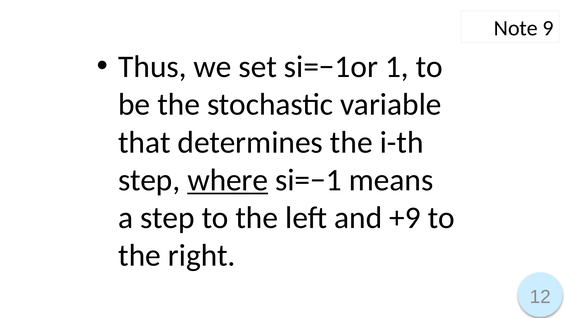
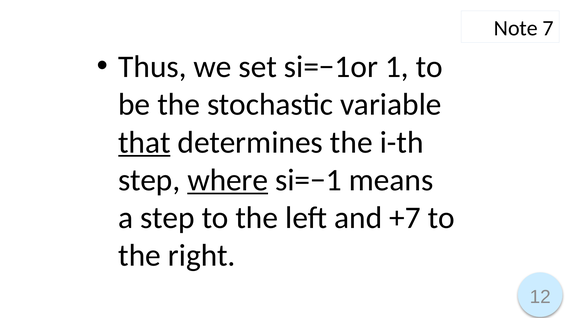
9: 9 -> 7 (548, 28)
that underline: none -> present (144, 142)
+9: +9 -> +7 (405, 218)
